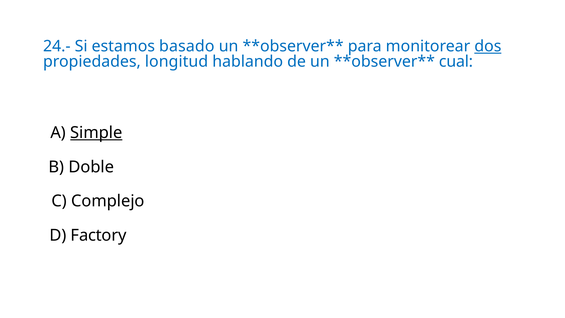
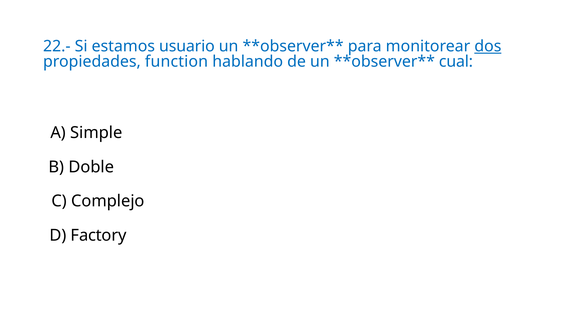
24.-: 24.- -> 22.- (57, 46)
basado: basado -> usuario (187, 46)
longitud: longitud -> function (176, 62)
Simple underline: present -> none (96, 133)
